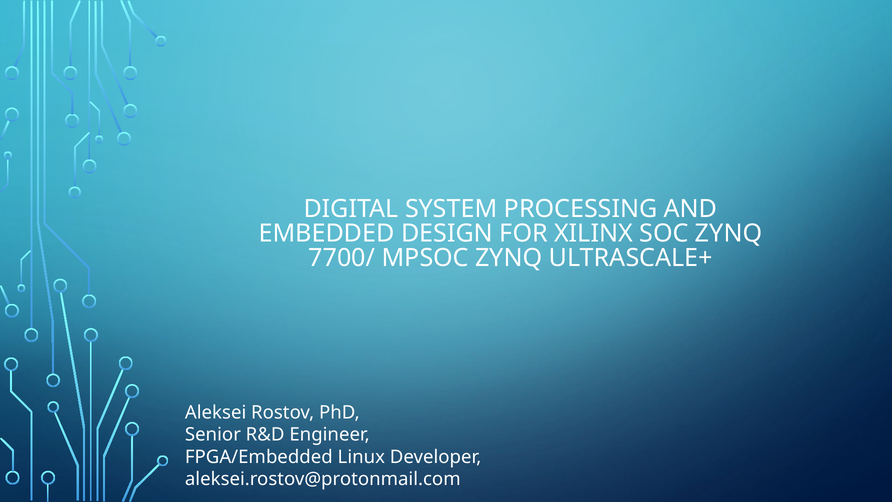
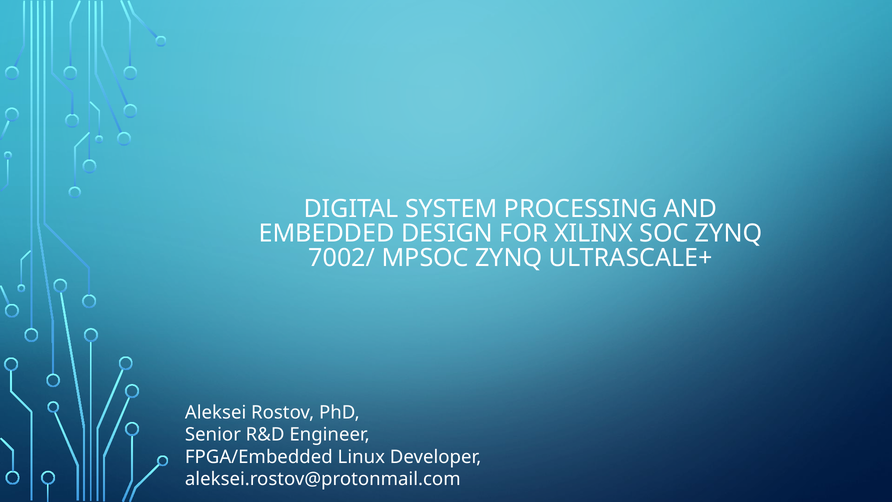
7700/: 7700/ -> 7002/ (342, 258)
